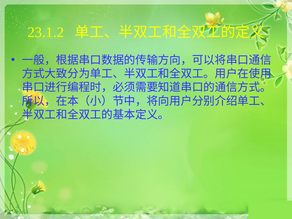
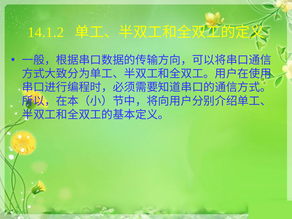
23.1.2: 23.1.2 -> 14.1.2 (46, 32)
